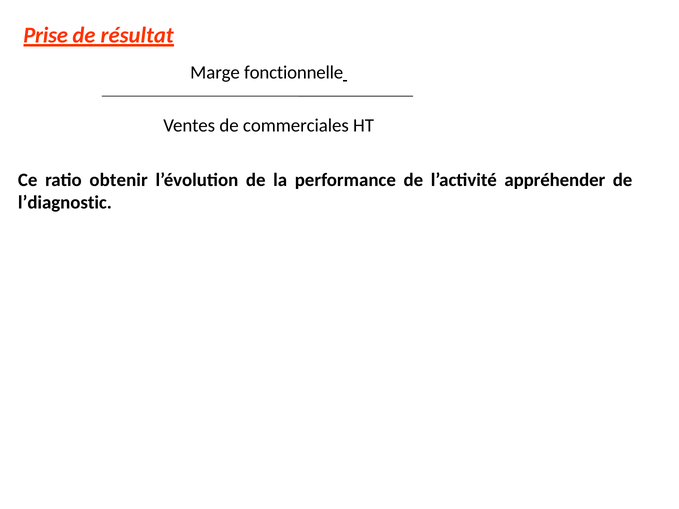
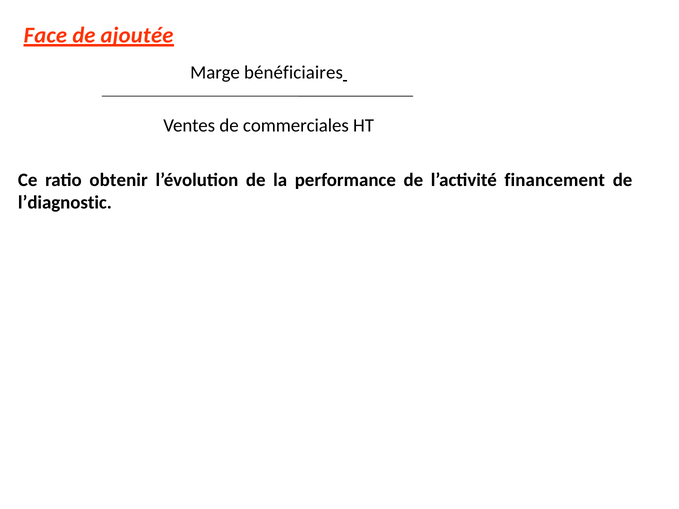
Prise: Prise -> Face (45, 36)
résultat: résultat -> ajoutée (137, 36)
fonctionnelle: fonctionnelle -> bénéficiaires (293, 73)
appréhender: appréhender -> financement (555, 180)
